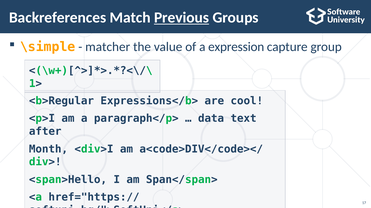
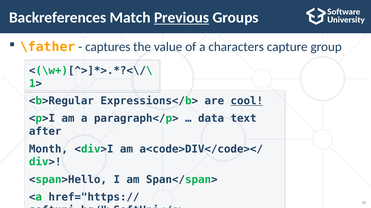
\simple: \simple -> \father (48, 47)
matcher: matcher -> captures (108, 47)
expression: expression -> characters (236, 47)
cool underline: none -> present (247, 101)
